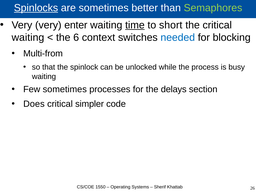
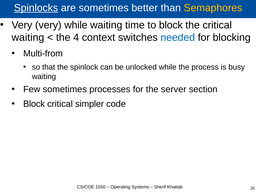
Semaphores colour: light green -> yellow (213, 8)
very enter: enter -> while (76, 25)
time underline: present -> none (135, 25)
to short: short -> block (171, 25)
6: 6 -> 4 (76, 37)
delays: delays -> server (174, 89)
Does: Does -> Block (34, 104)
